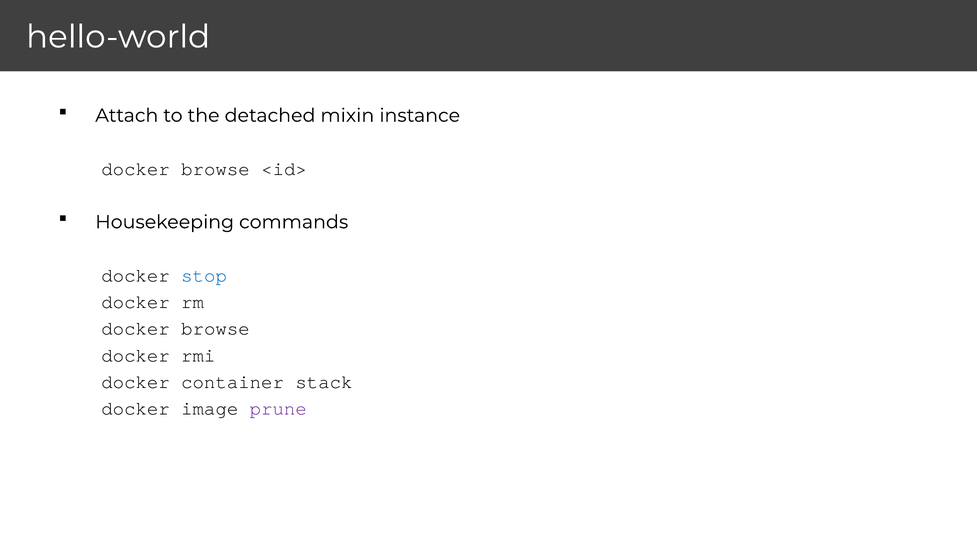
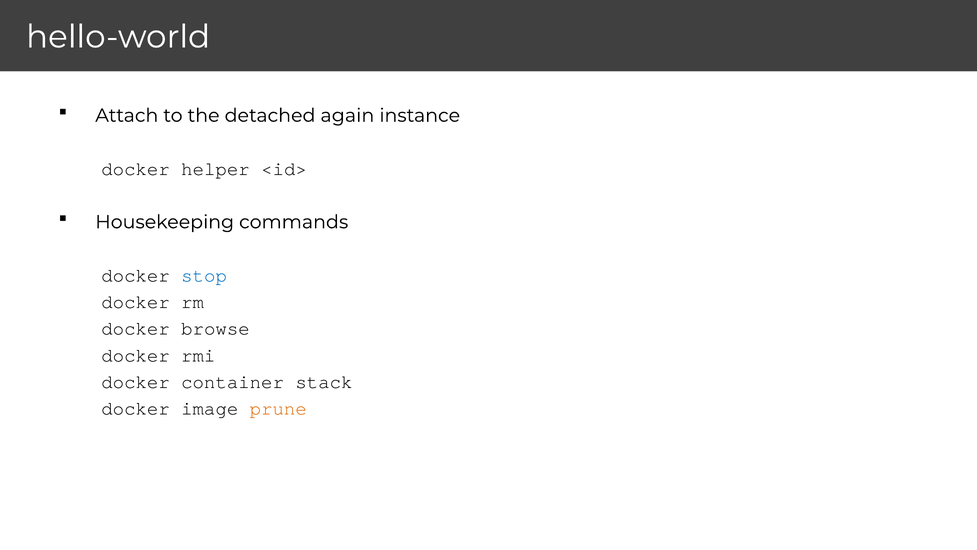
mixin: mixin -> again (347, 115)
browse: browse -> helper (215, 169)
prune colour: purple -> orange (278, 408)
